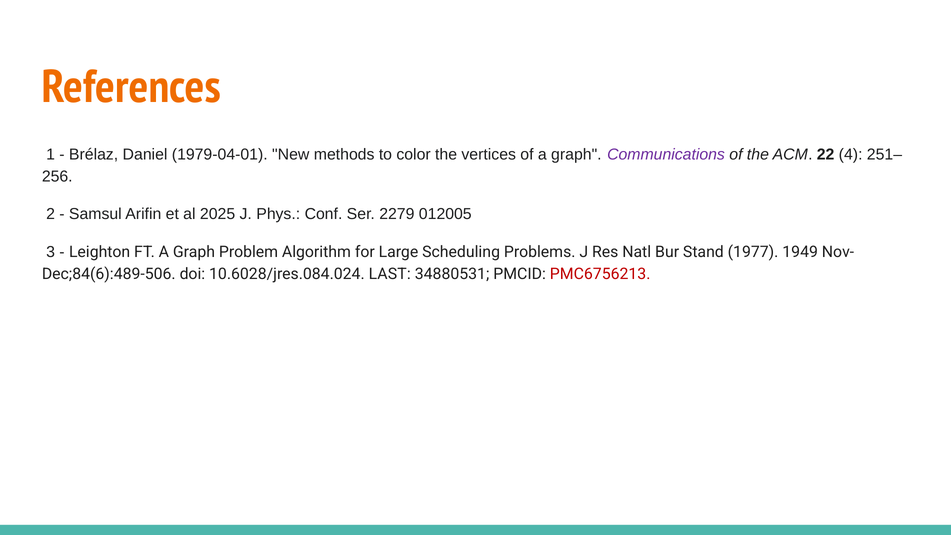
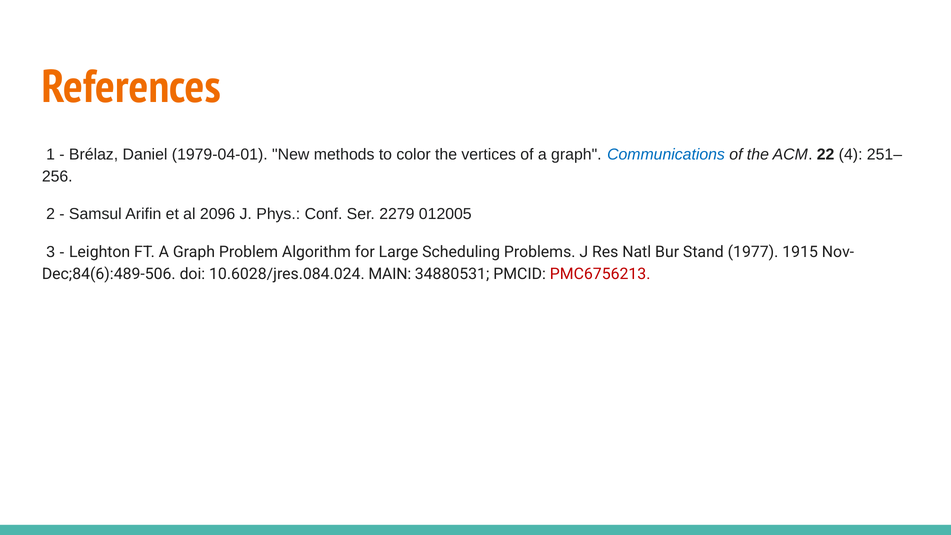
Communications colour: purple -> blue (666, 155)
2025: 2025 -> 2096 (218, 214)
1949: 1949 -> 1915 (800, 252)
LAST: LAST -> MAIN (390, 274)
